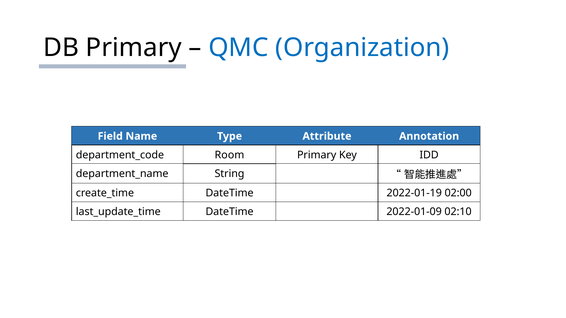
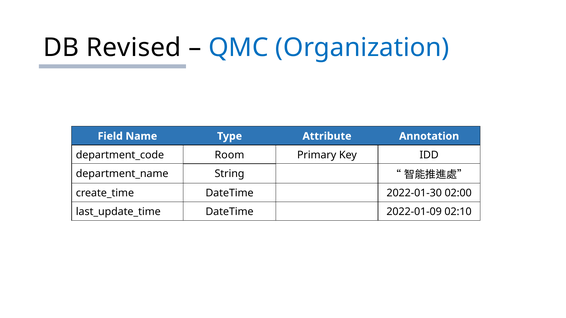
DB Primary: Primary -> Revised (134, 48)
2022-01-19: 2022-01-19 -> 2022-01-30 (414, 193)
